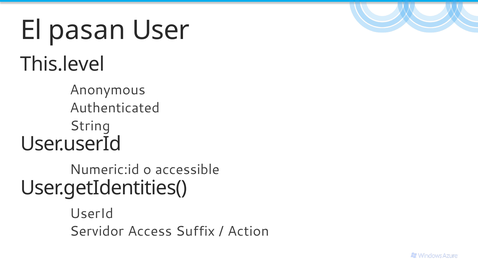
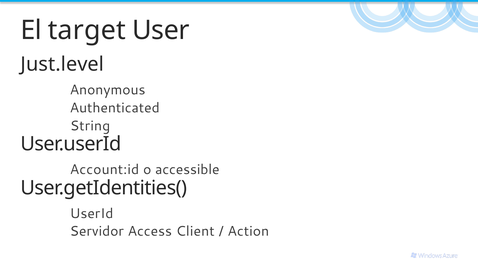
pasan: pasan -> target (87, 30)
This.level: This.level -> Just.level (62, 64)
Numeric:id: Numeric:id -> Account:id (104, 170)
Suffix: Suffix -> Client (195, 231)
